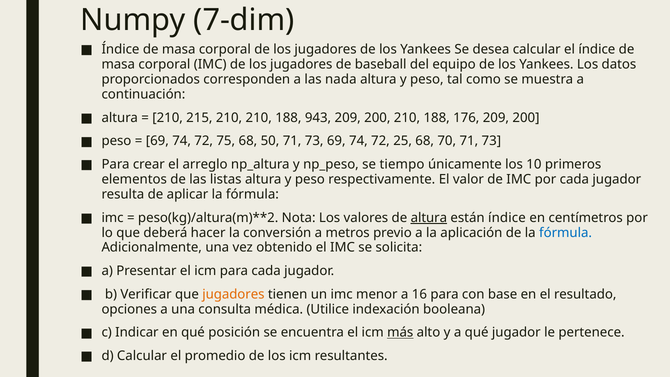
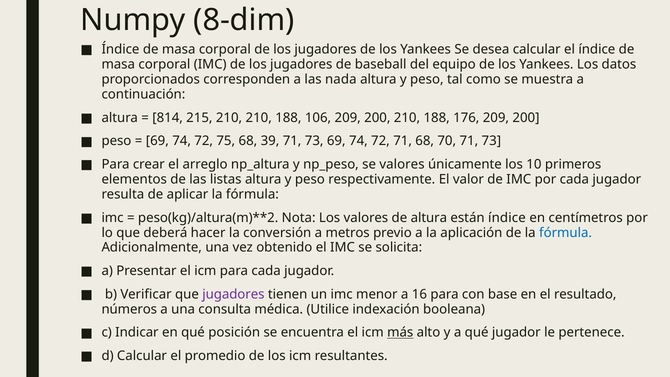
7-dim: 7-dim -> 8-dim (244, 20)
210: 210 -> 814 (168, 118)
943: 943 -> 106 (318, 118)
50: 50 -> 39 (270, 141)
72 25: 25 -> 71 (403, 141)
se tiempo: tiempo -> valores (402, 164)
altura underline: present -> none (429, 218)
jugadores colour: orange -> purple (233, 294)
opciones: opciones -> números (129, 309)
